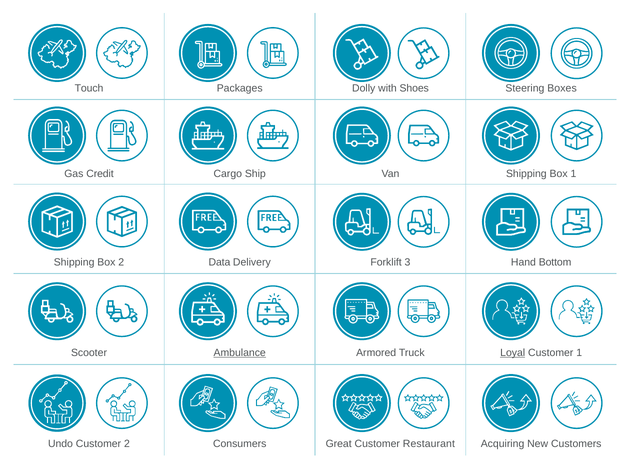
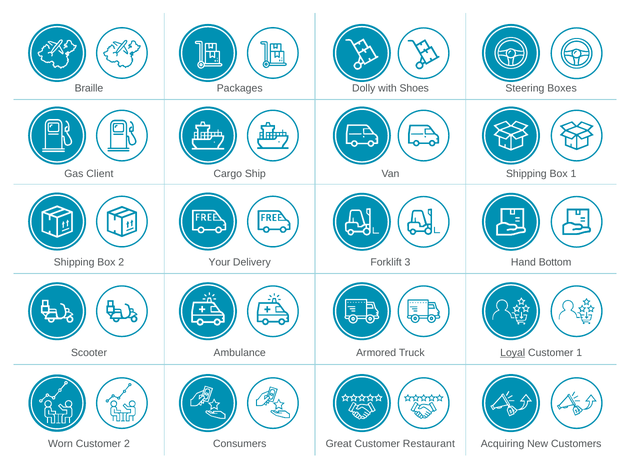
Touch: Touch -> Braille (89, 88)
Credit: Credit -> Client (100, 174)
Data: Data -> Your (219, 262)
Ambulance underline: present -> none (240, 353)
Undo: Undo -> Worn (60, 444)
